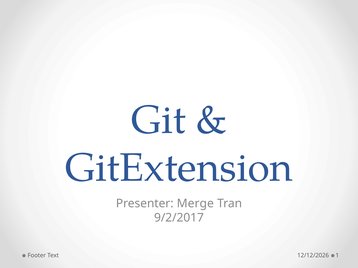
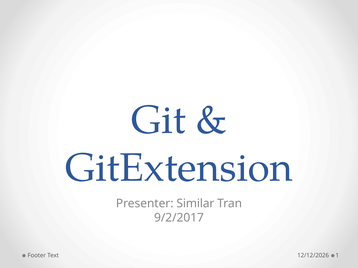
Merge: Merge -> Similar (195, 204)
